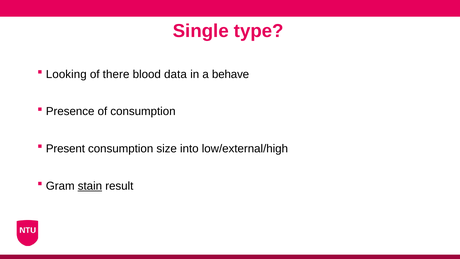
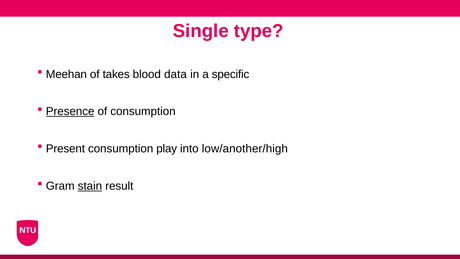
Looking: Looking -> Meehan (66, 74)
there: there -> takes (116, 74)
behave: behave -> specific (231, 74)
Presence underline: none -> present (70, 111)
size: size -> play (167, 149)
low/external/high: low/external/high -> low/another/high (245, 149)
